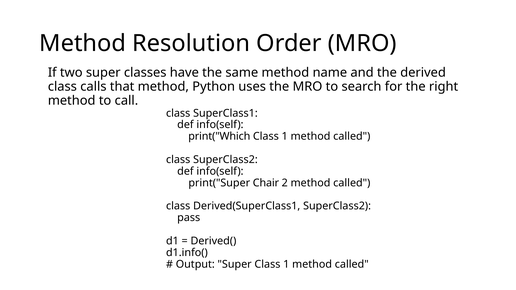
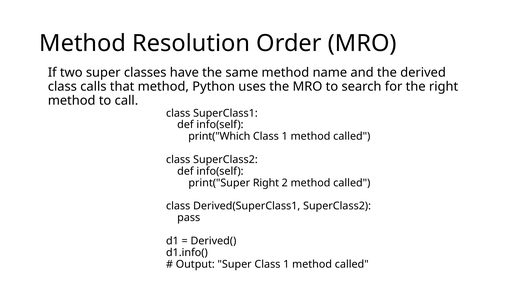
print("Super Chair: Chair -> Right (266, 183)
